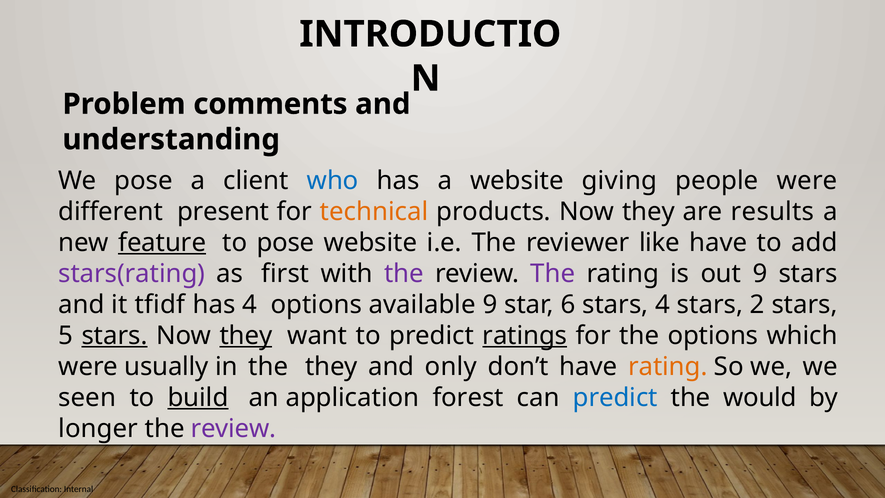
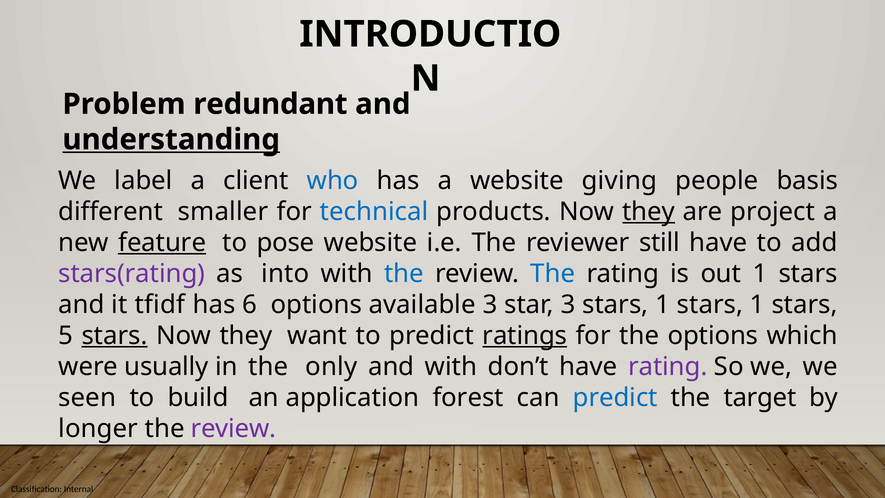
comments: comments -> redundant (270, 104)
understanding underline: none -> present (171, 139)
We pose: pose -> label (143, 181)
people were: were -> basis (807, 181)
present: present -> smaller (223, 212)
technical colour: orange -> blue (374, 212)
they underline: none -> present (649, 212)
results: results -> project (773, 212)
like: like -> still (659, 243)
first: first -> into (285, 274)
the colour: purple -> blue (404, 274)
The colour: purple -> blue (553, 274)
out 9: 9 -> 1 (760, 274)
has 4: 4 -> 6 (250, 305)
available 9: 9 -> 3 (490, 305)
star 6: 6 -> 3 (568, 305)
4: 4 -> 1 (663, 305)
2: 2 -> 1 (757, 305)
they underline: present -> none (246, 336)
the they: they -> only (331, 367)
and only: only -> with (451, 367)
rating colour: orange -> purple (668, 367)
build underline: present -> none (198, 398)
would: would -> target (760, 398)
